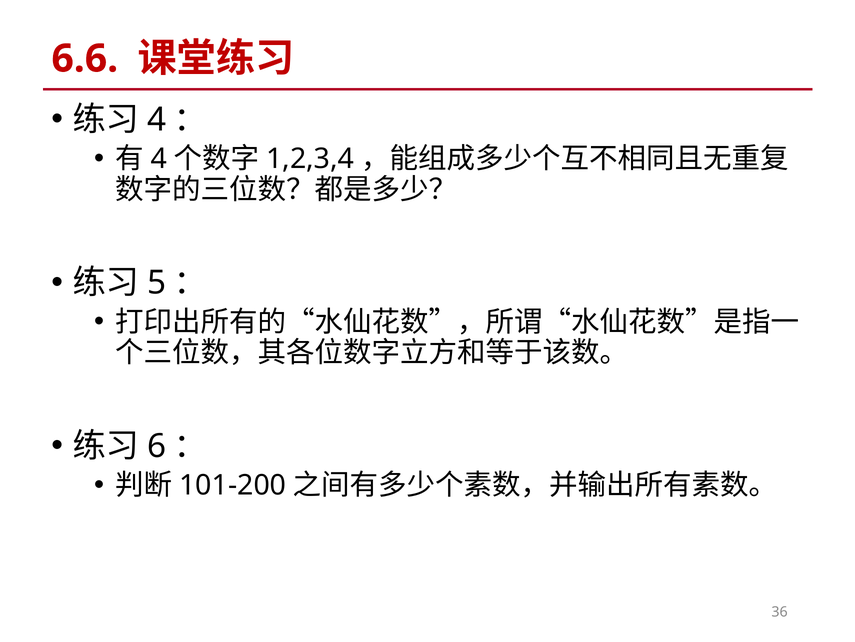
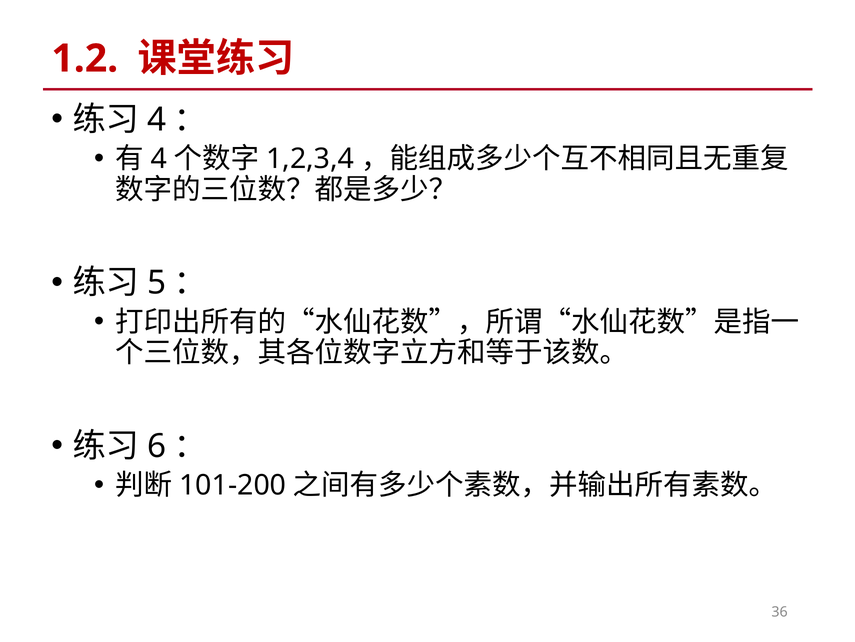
6.6: 6.6 -> 1.2 (85, 59)
